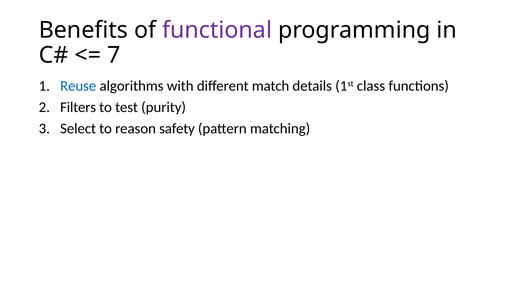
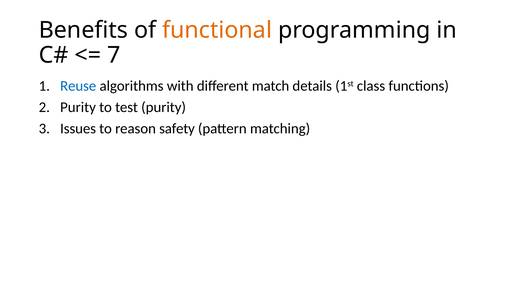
functional colour: purple -> orange (217, 30)
Filters: Filters -> Purity (78, 107)
Select: Select -> Issues (78, 128)
